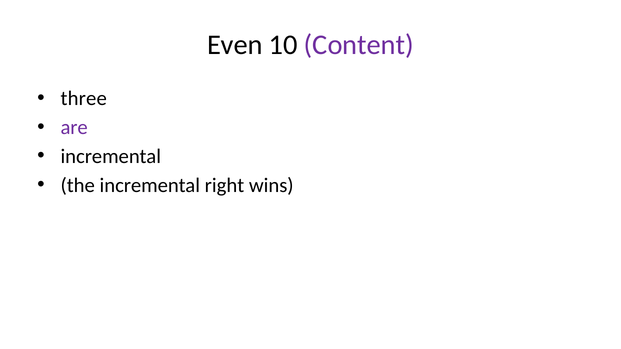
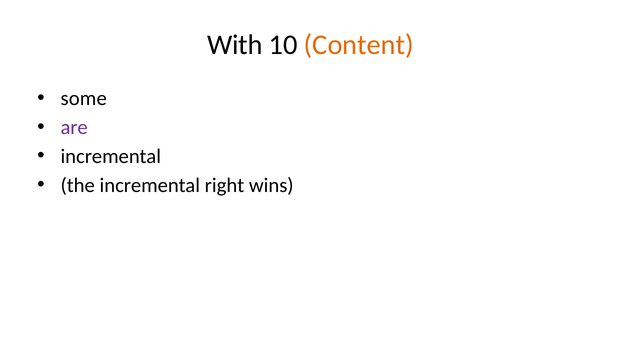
Even: Even -> With (235, 45)
Content colour: purple -> orange (359, 45)
three: three -> some (84, 98)
